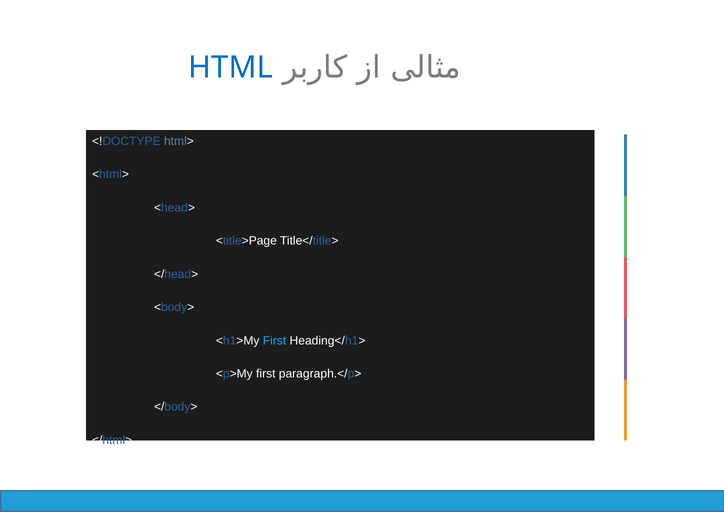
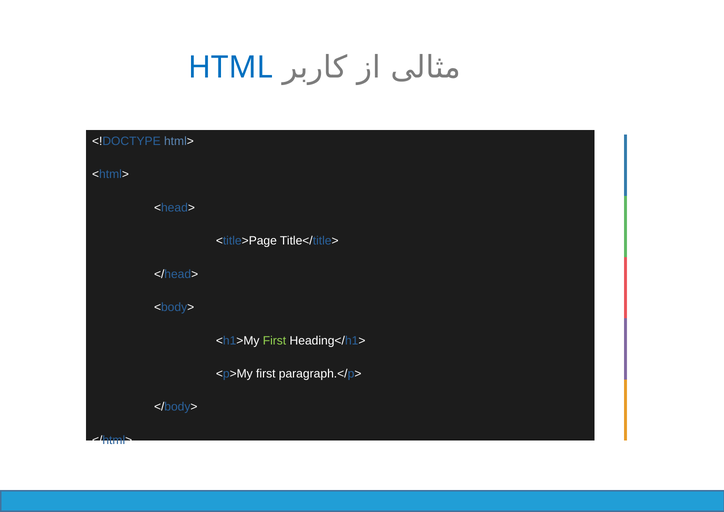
First colour: light blue -> light green (274, 340)
